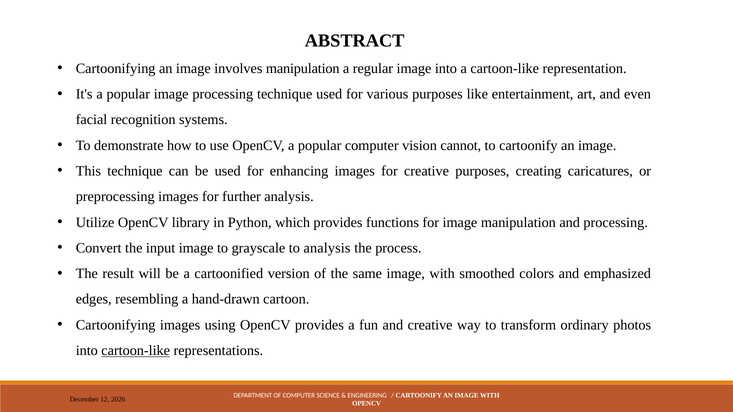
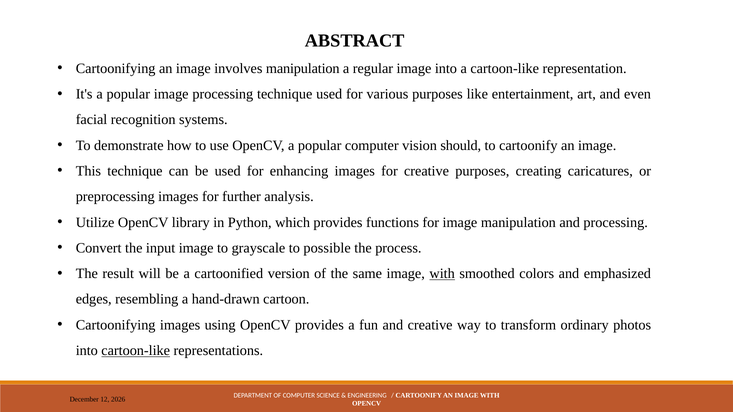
cannot: cannot -> should (461, 145)
to analysis: analysis -> possible (327, 248)
with underline: none -> present (442, 274)
